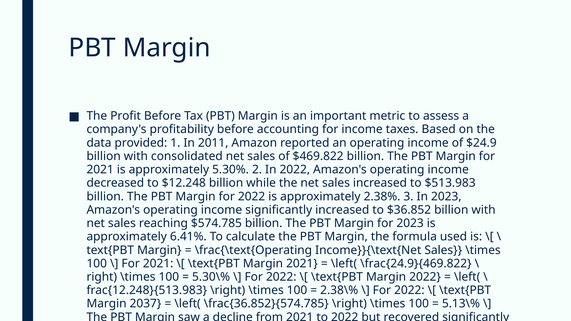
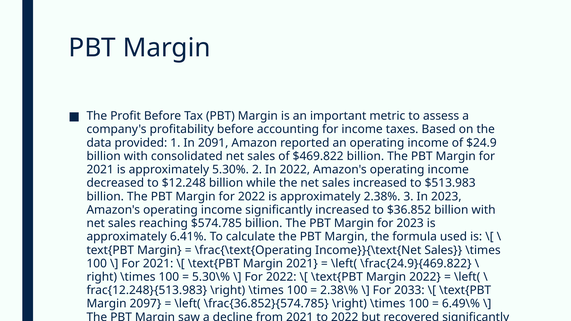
2011: 2011 -> 2091 (213, 143)
2022: 2022 -> 2033 (409, 290)
2037: 2037 -> 2097 (146, 304)
5.13\%: 5.13\% -> 6.49\% (461, 304)
